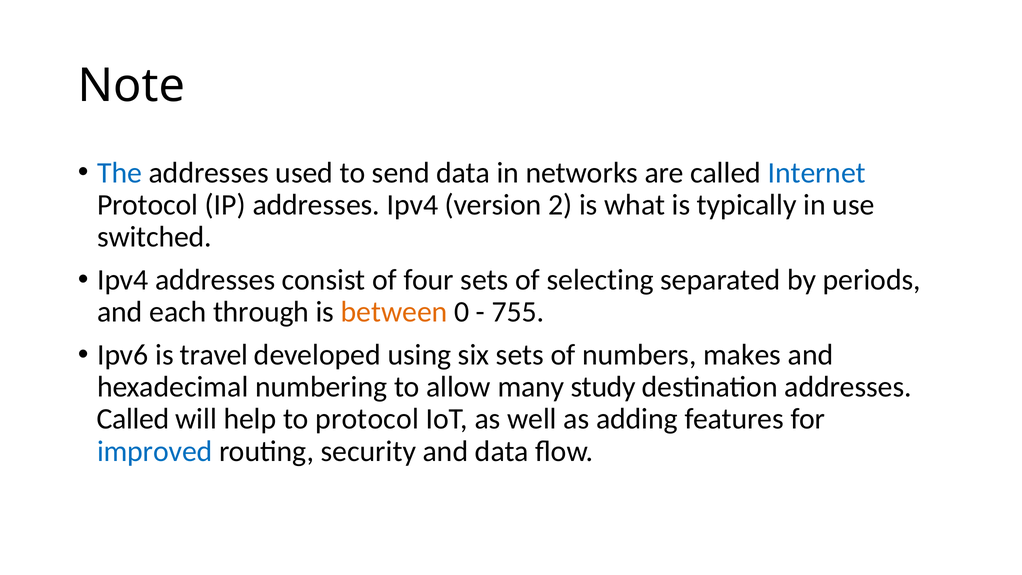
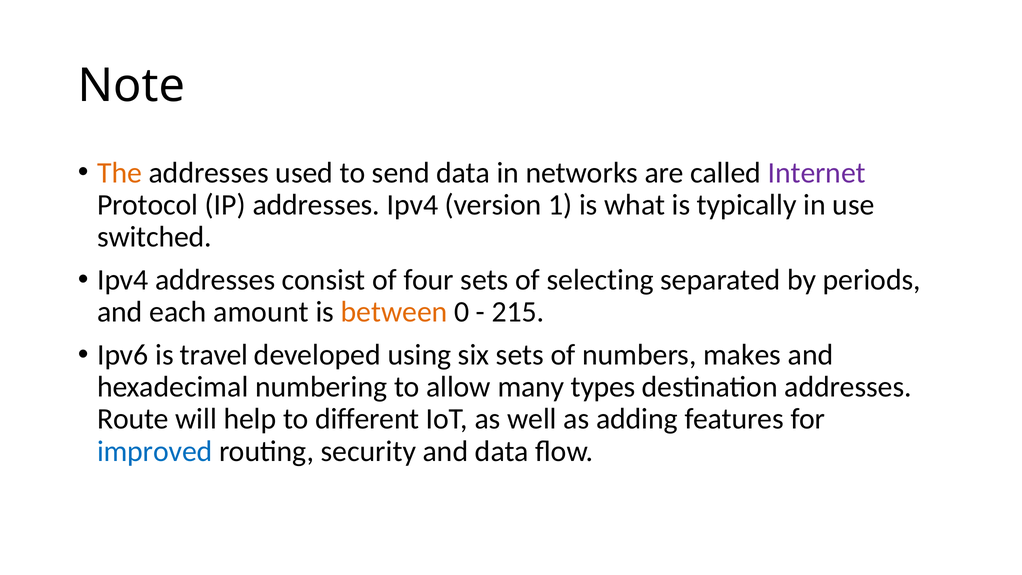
The colour: blue -> orange (120, 173)
Internet colour: blue -> purple (817, 173)
2: 2 -> 1 (560, 205)
through: through -> amount (261, 312)
755: 755 -> 215 (518, 312)
study: study -> types (603, 387)
Called: Called -> Route (133, 419)
to protocol: protocol -> different (367, 419)
